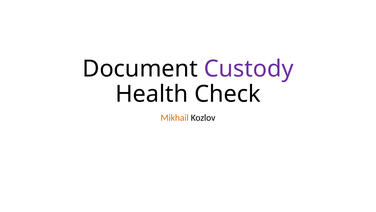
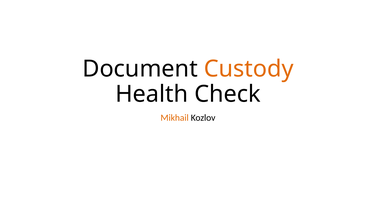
Custody colour: purple -> orange (249, 69)
